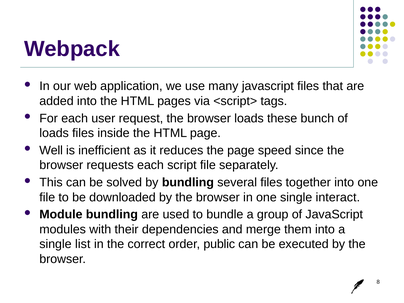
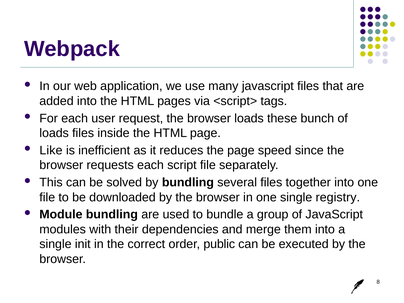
Well: Well -> Like (51, 150)
interact: interact -> registry (338, 197)
list: list -> init (83, 244)
